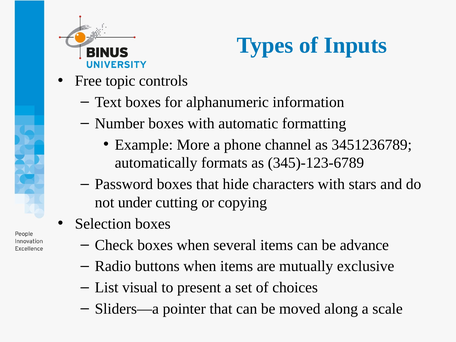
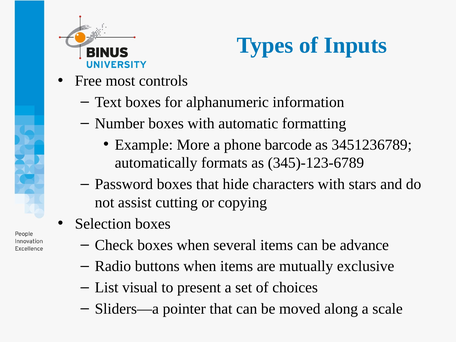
topic: topic -> most (120, 81)
channel: channel -> barcode (288, 145)
under: under -> assist (135, 202)
